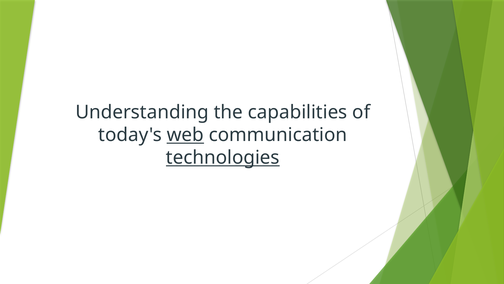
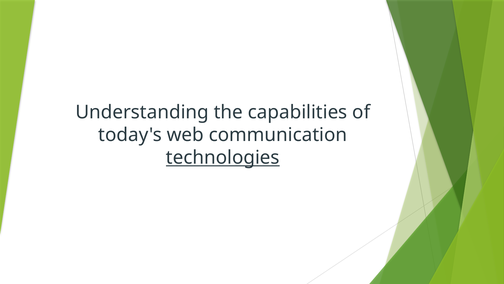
web underline: present -> none (185, 135)
